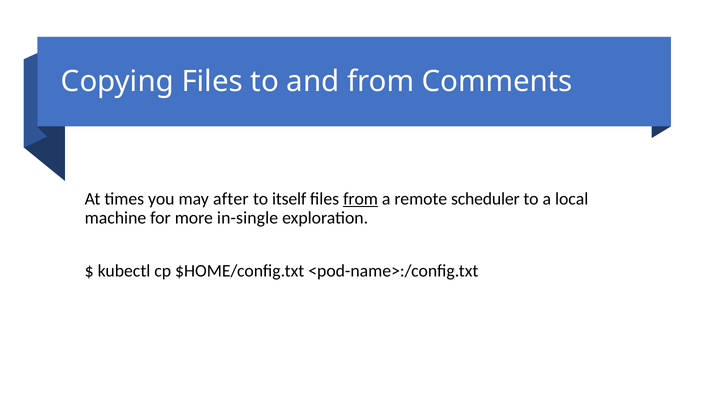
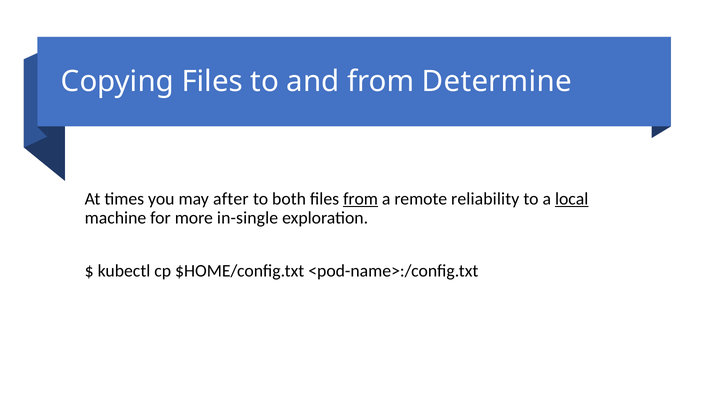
Comments: Comments -> Determine (497, 81)
itself: itself -> both (289, 199)
scheduler: scheduler -> reliability (485, 199)
local underline: none -> present (572, 199)
